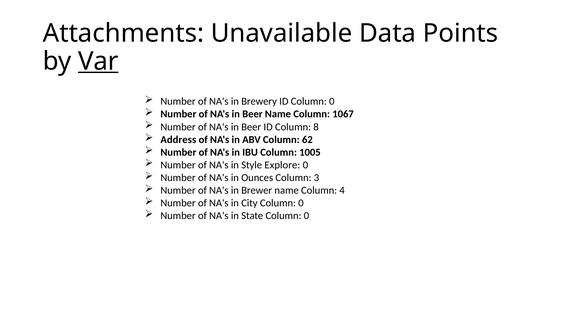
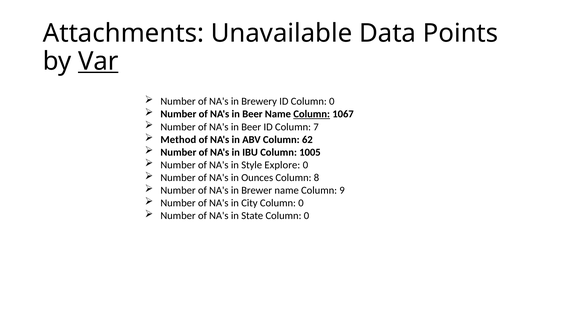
Column underline: none -> present (312, 114)
8: 8 -> 7 (316, 127)
Address: Address -> Method (178, 139)
3: 3 -> 8 (316, 177)
4: 4 -> 9 (342, 190)
